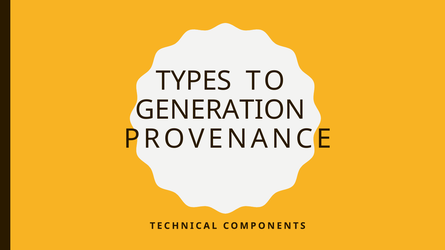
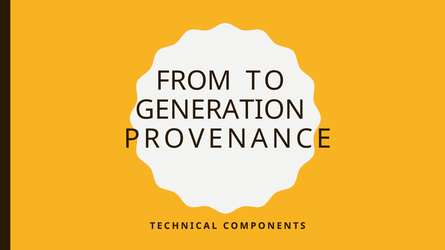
TYPES: TYPES -> FROM (194, 81)
